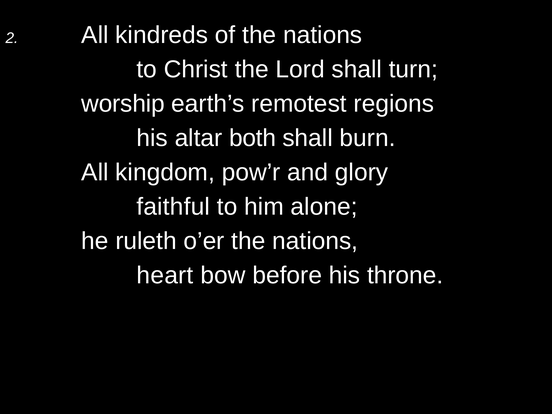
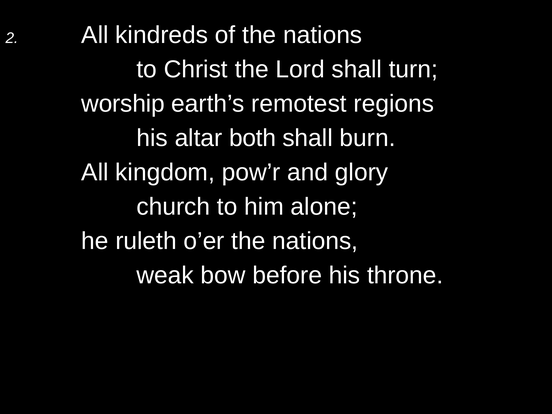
faithful: faithful -> church (173, 207)
heart: heart -> weak (165, 275)
